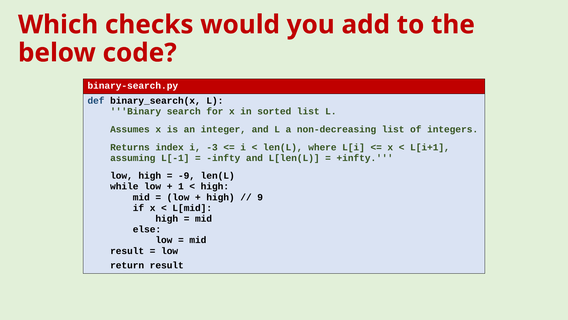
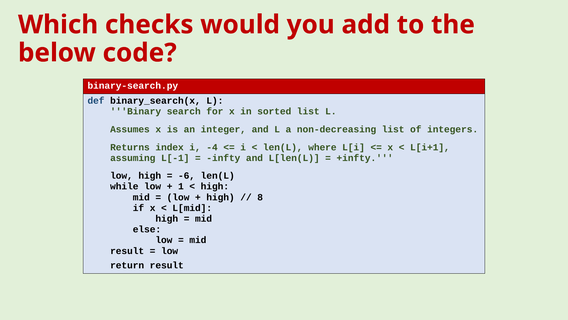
-3: -3 -> -4 (212, 147)
-9: -9 -> -6 (187, 176)
9: 9 -> 8 (260, 197)
